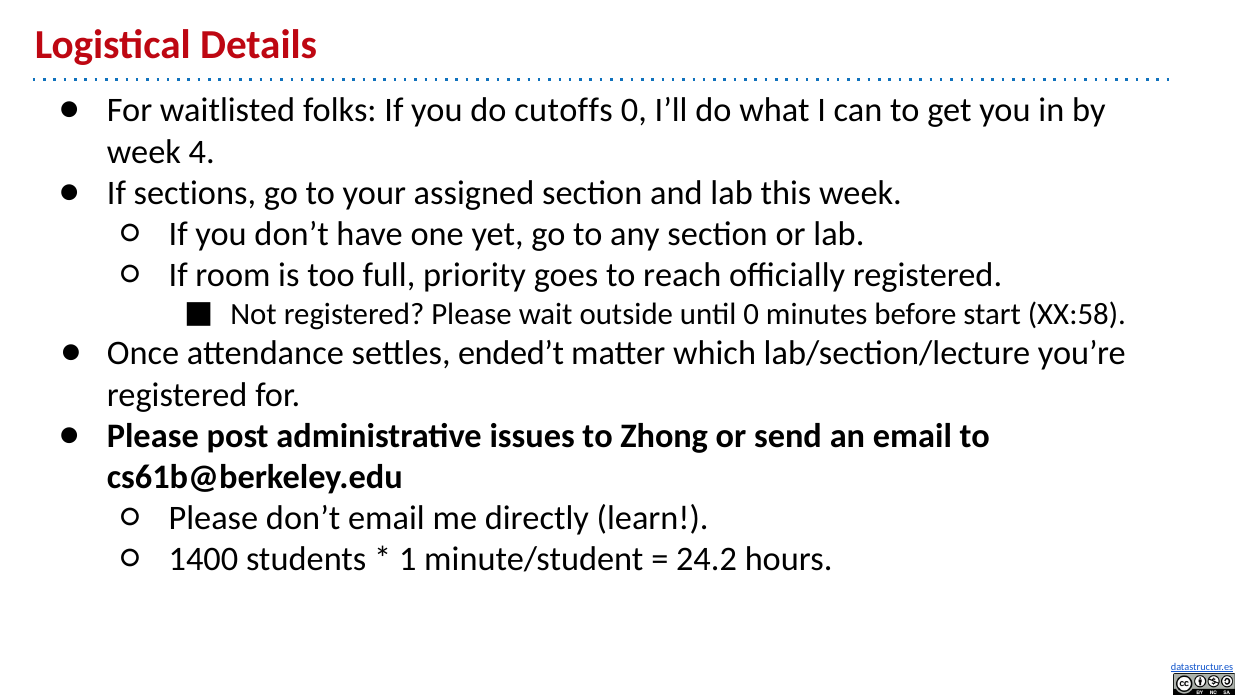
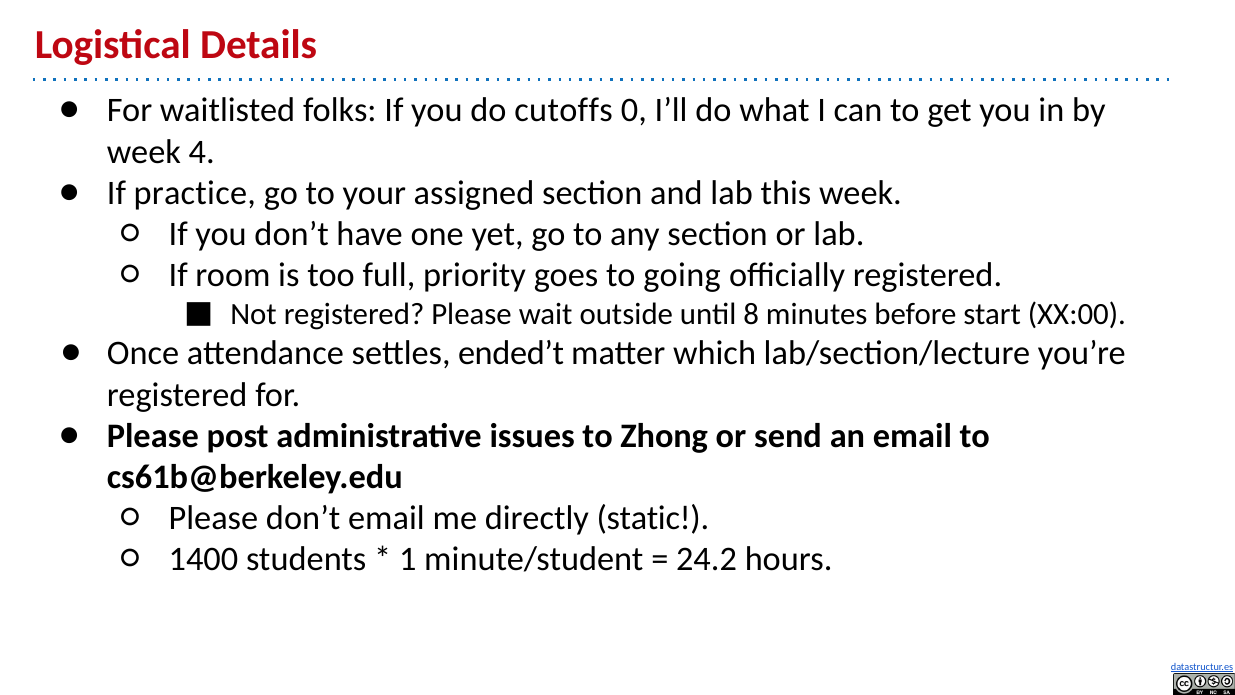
sections: sections -> practice (195, 193)
reach: reach -> going (682, 275)
until 0: 0 -> 8 (751, 314)
XX:58: XX:58 -> XX:00 (1077, 314)
learn: learn -> static (653, 518)
